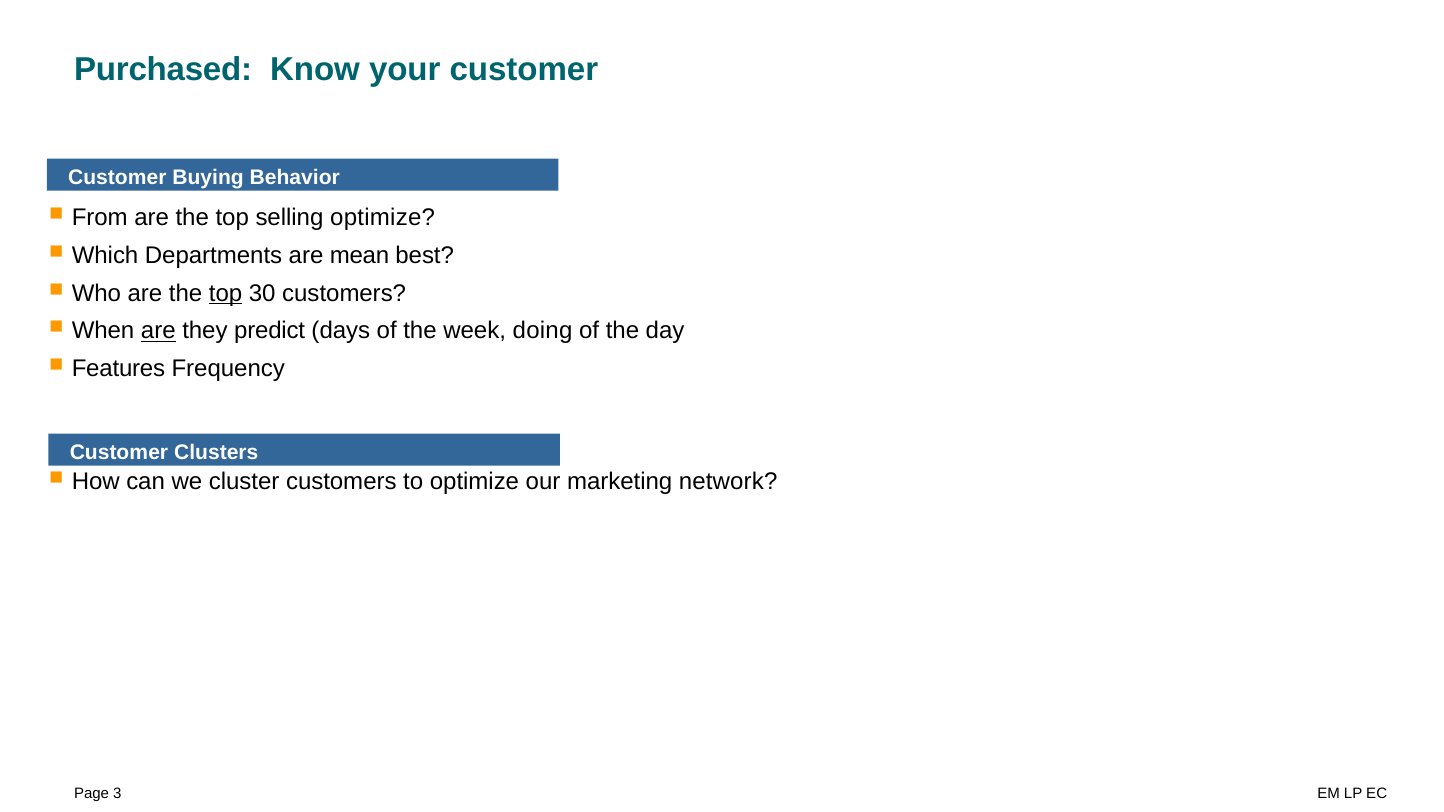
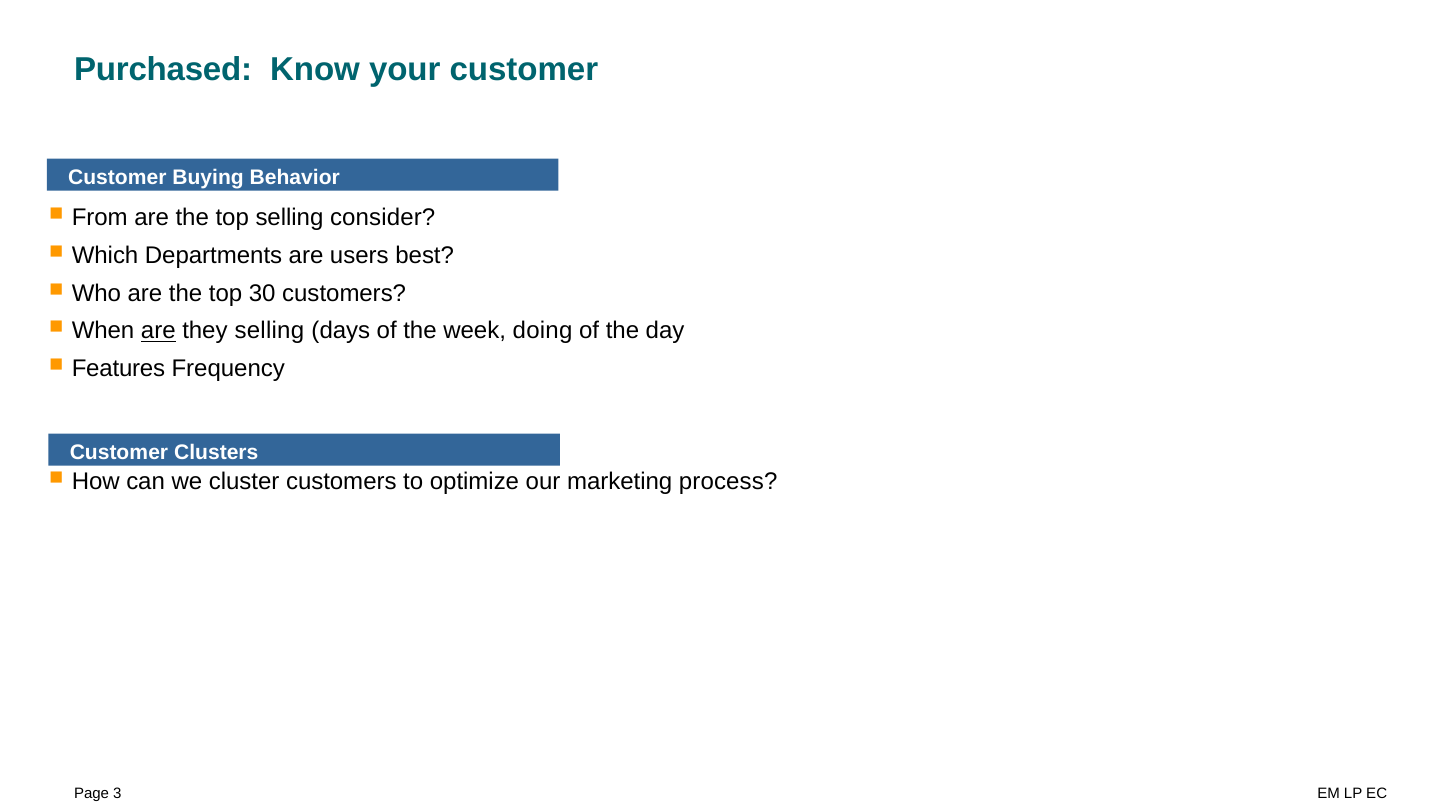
selling optimize: optimize -> consider (383, 218)
mean: mean -> users (359, 256)
top underline: present -> none (226, 293)
they predict: predict -> selling (269, 331)
network: network -> process (728, 482)
